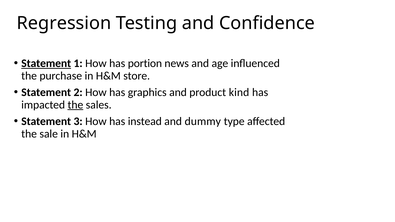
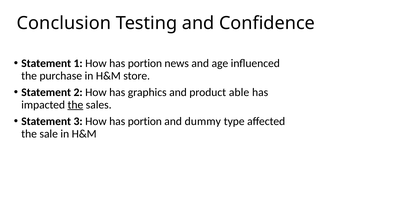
Regression: Regression -> Conclusion (64, 23)
Statement underline: present -> none (46, 63)
kind: kind -> able (239, 92)
3 How has instead: instead -> portion (145, 121)
